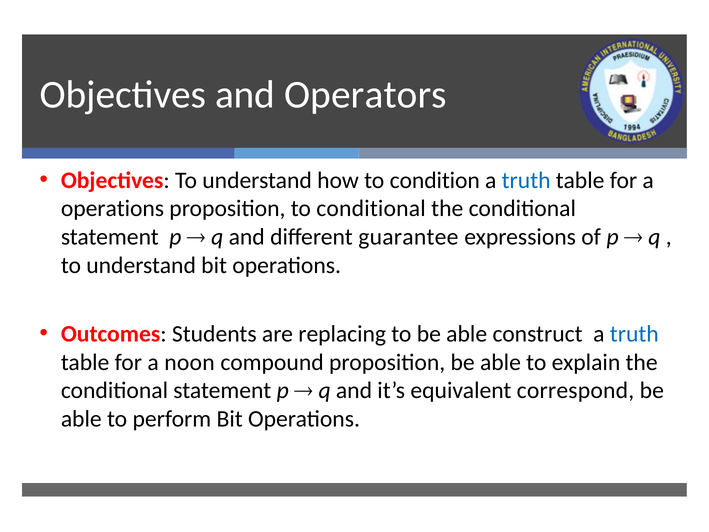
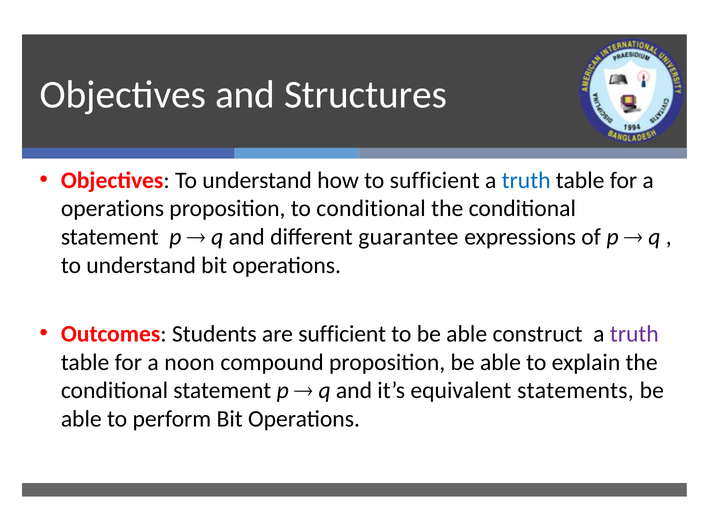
Operators: Operators -> Structures (366, 95)
to condition: condition -> sufficient (435, 180)
are replacing: replacing -> sufficient (342, 334)
truth colour: blue -> purple (634, 334)
correspond: correspond -> statements (575, 390)
